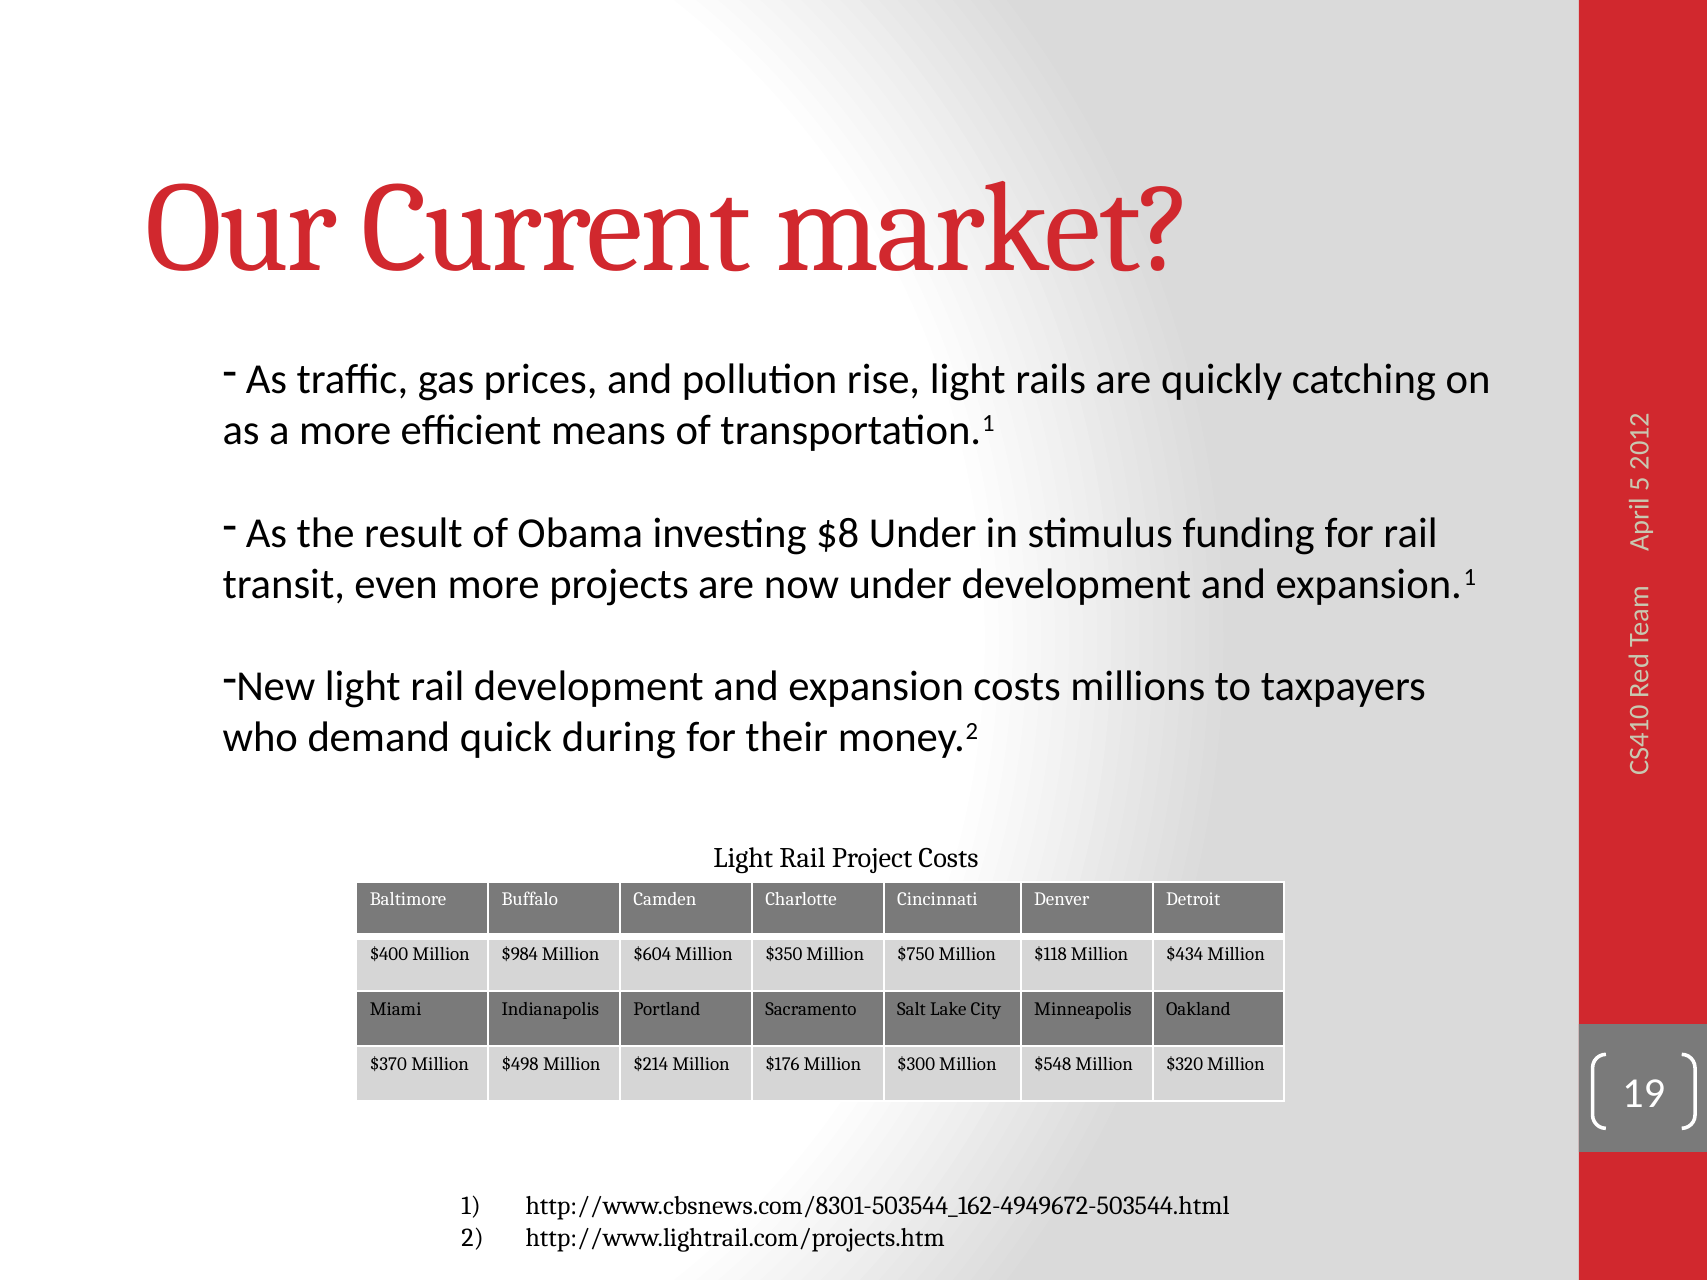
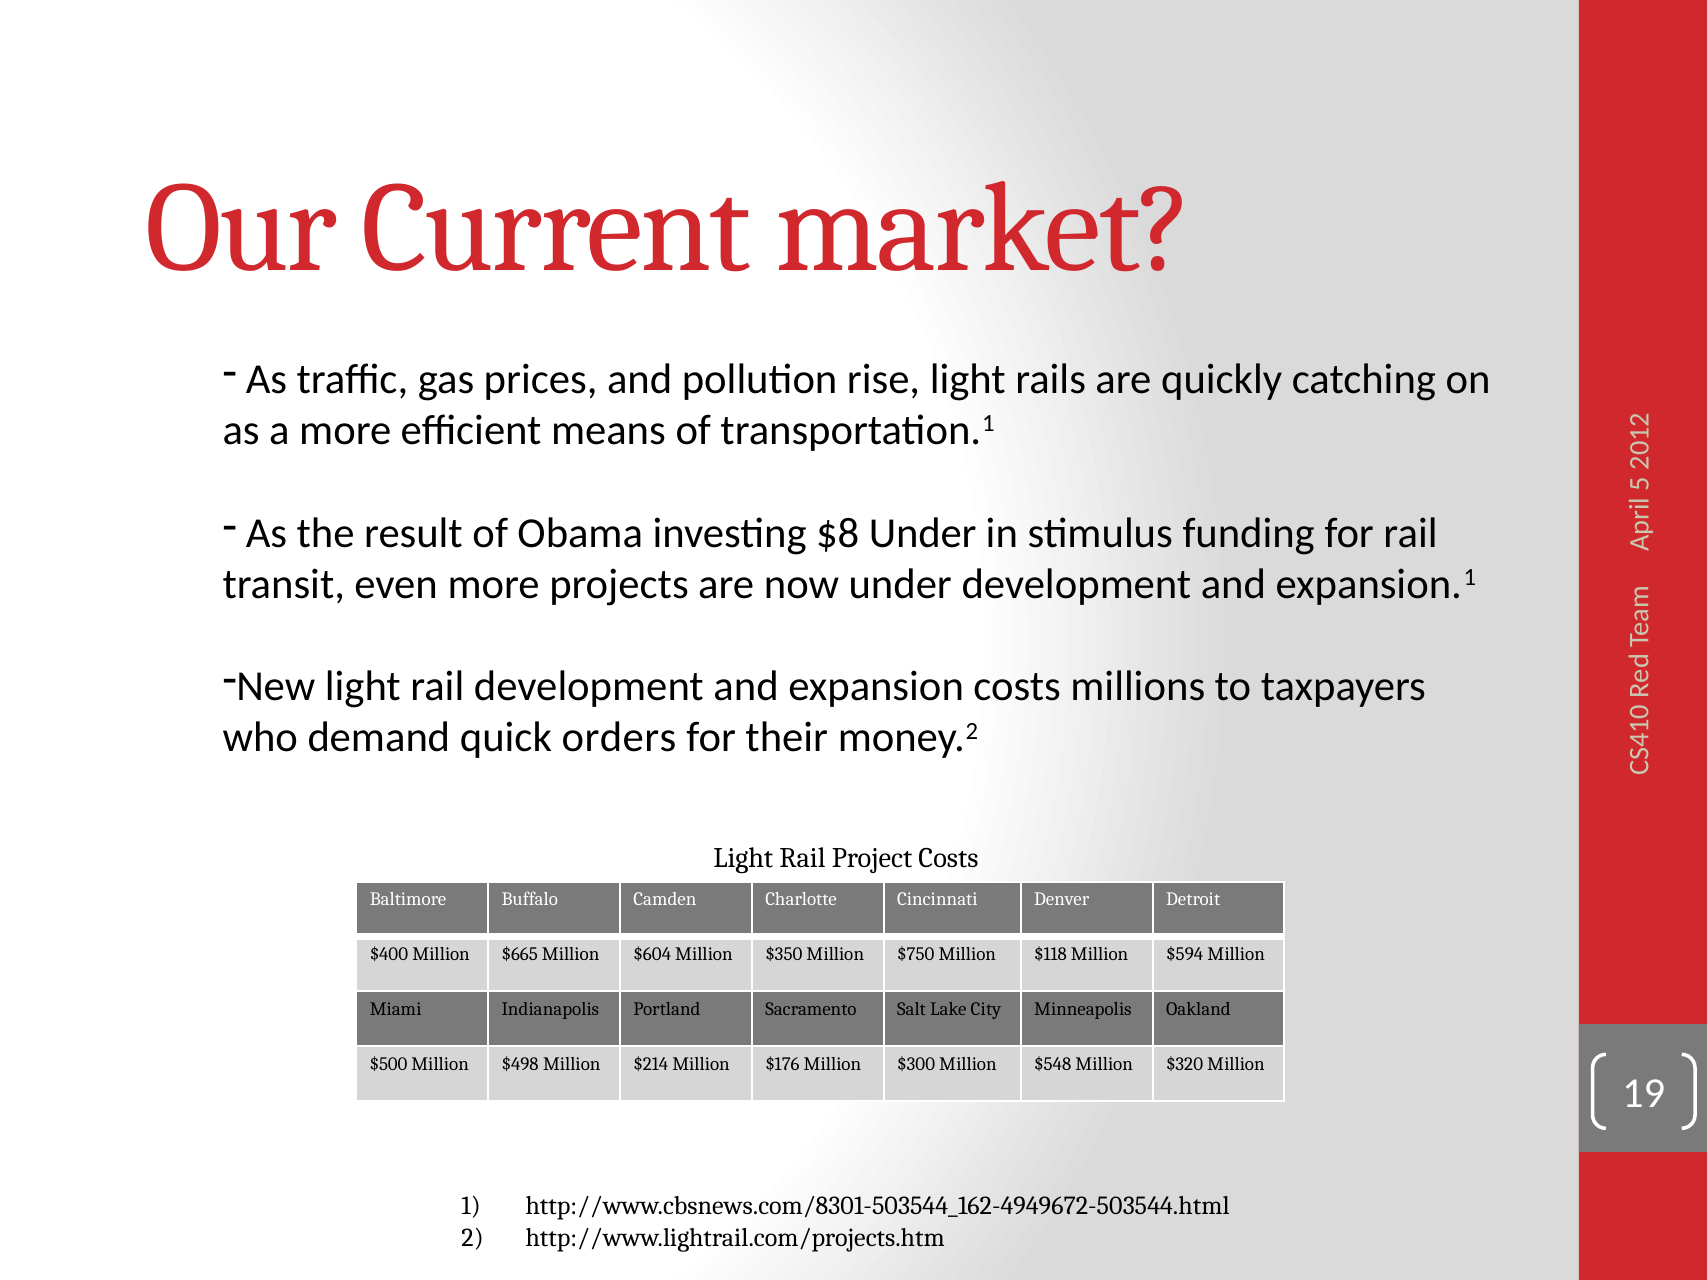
during: during -> orders (619, 738)
$984: $984 -> $665 (520, 954)
$434: $434 -> $594 (1185, 954)
$370: $370 -> $500 (389, 1064)
